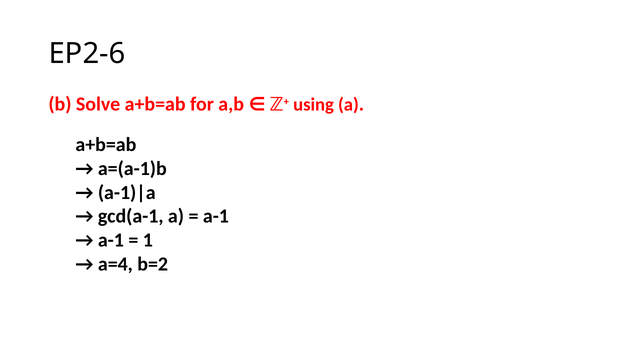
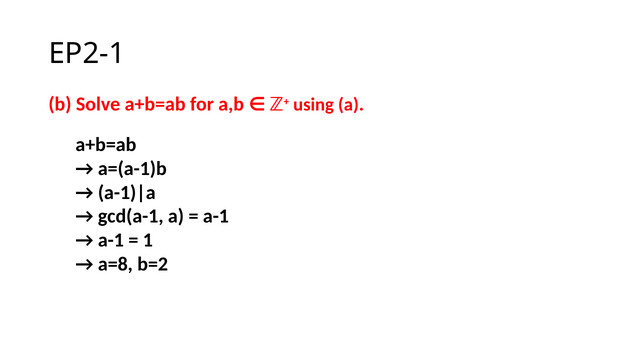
EP2-6: EP2-6 -> EP2-1 (87, 54)
a=4: a=4 -> a=8 (115, 264)
